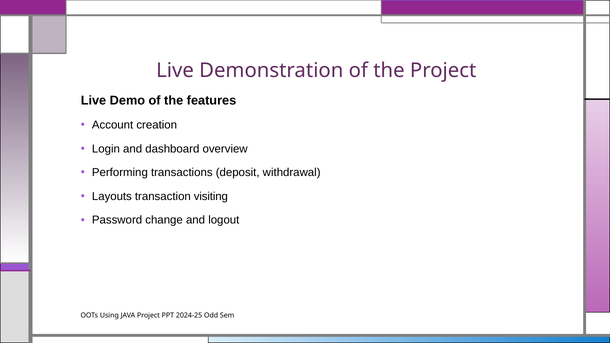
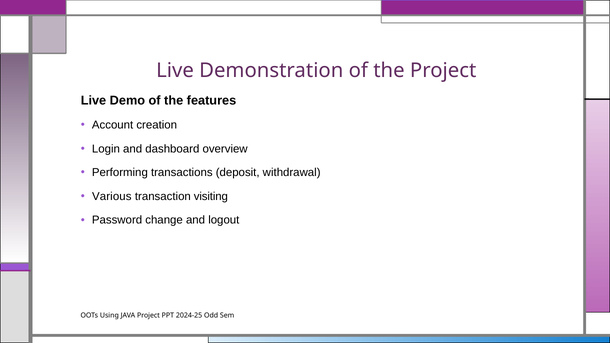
Layouts: Layouts -> Various (112, 197)
